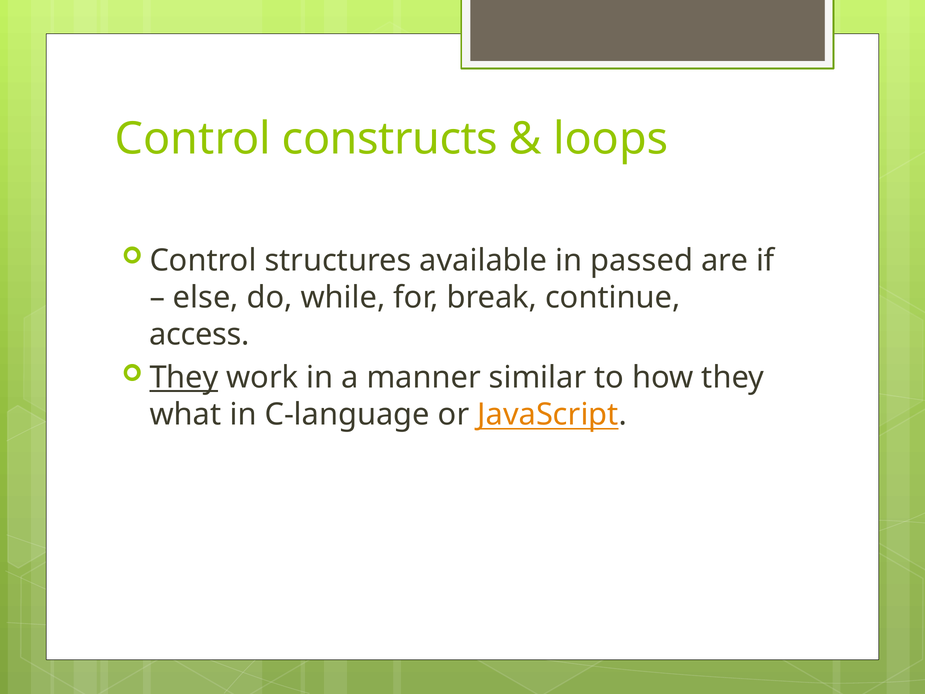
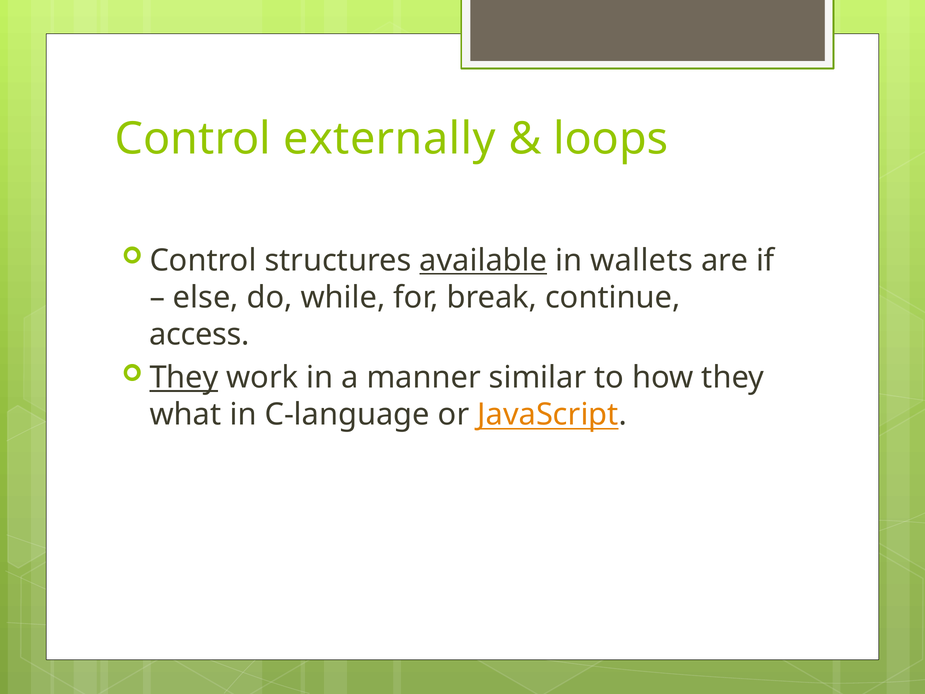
constructs: constructs -> externally (390, 139)
available underline: none -> present (483, 260)
passed: passed -> wallets (642, 260)
